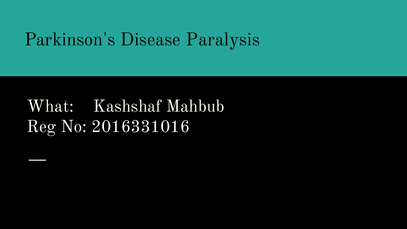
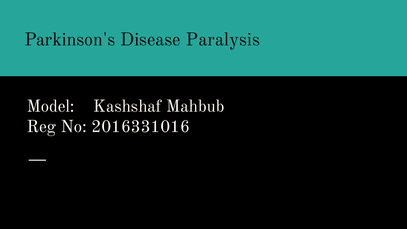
What: What -> Model (51, 106)
